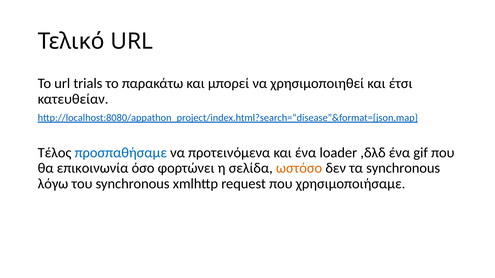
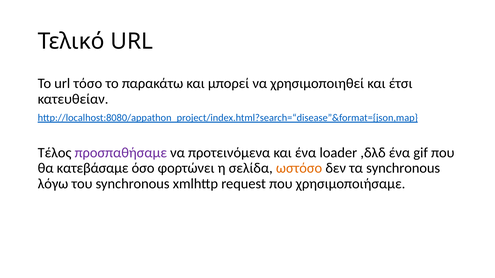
trials: trials -> τόσο (88, 84)
προσπαθήσαμε colour: blue -> purple (121, 153)
επικοινωνία: επικοινωνία -> κατεβάσαμε (93, 168)
